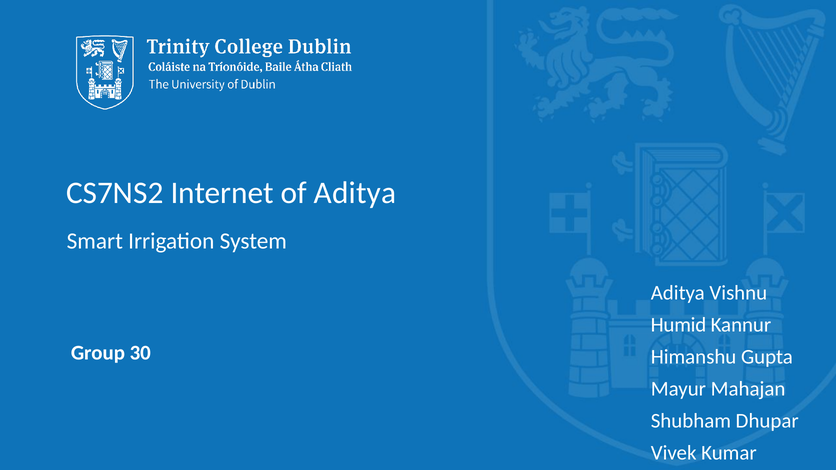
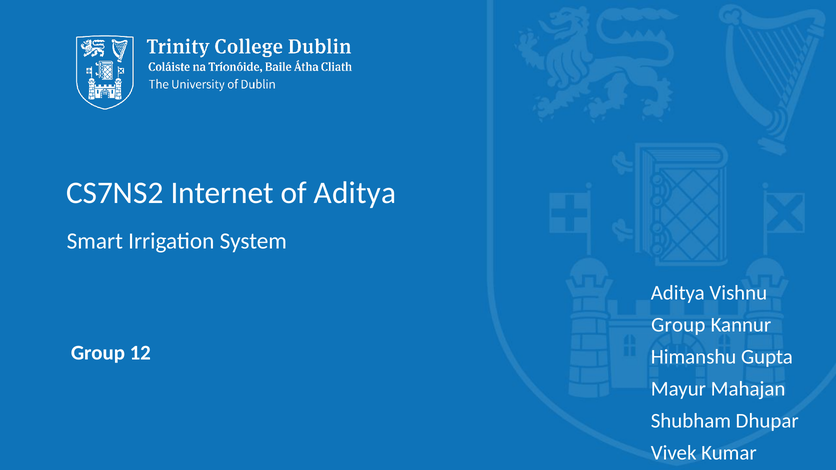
Humid: Humid -> Group (678, 325)
30: 30 -> 12 (140, 353)
